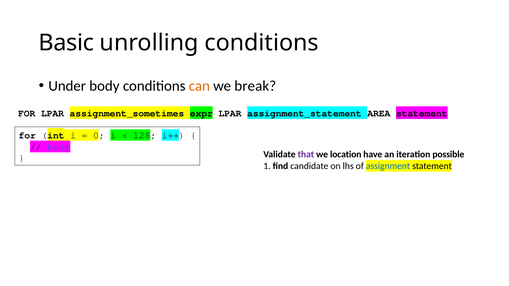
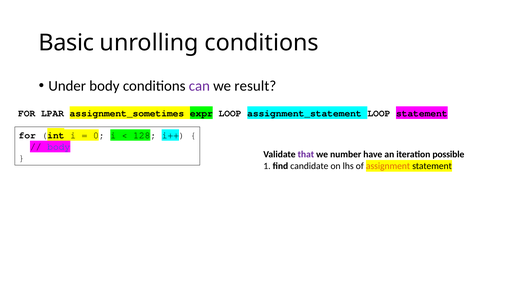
can colour: orange -> purple (199, 86)
break: break -> result (255, 86)
expr LPAR: LPAR -> LOOP (230, 113)
assignment_statement AREA: AREA -> LOOP (379, 113)
location: location -> number (346, 155)
assignment colour: blue -> orange (388, 166)
